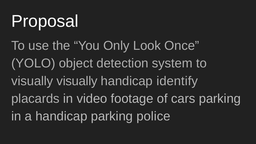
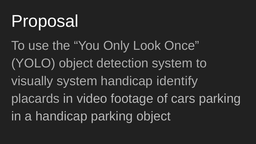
visually visually: visually -> system (77, 81)
parking police: police -> object (153, 116)
